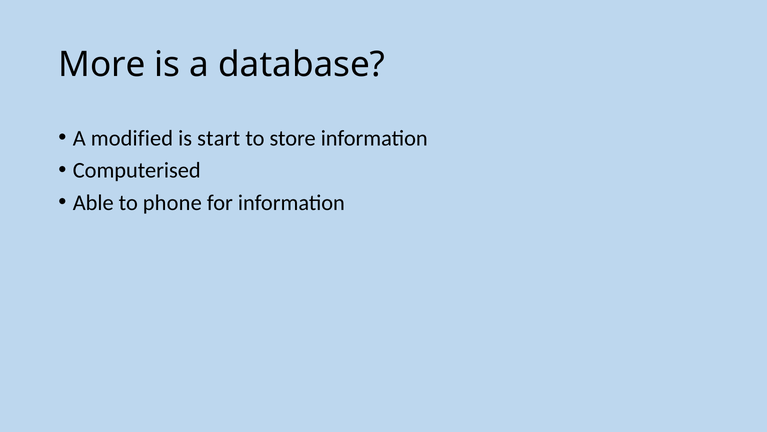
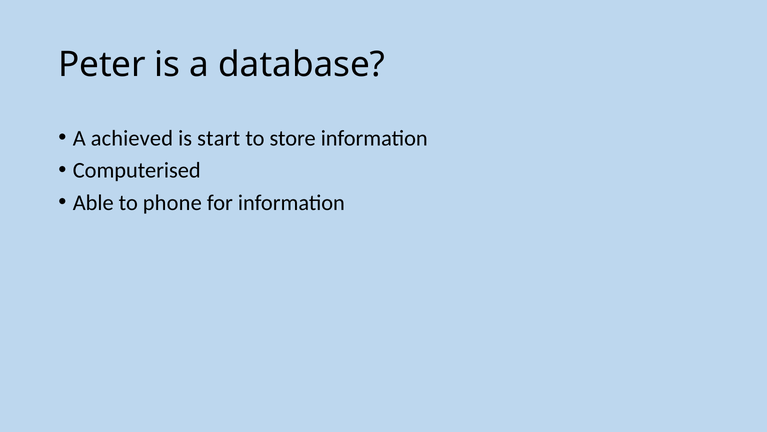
More: More -> Peter (102, 64)
modified: modified -> achieved (132, 138)
